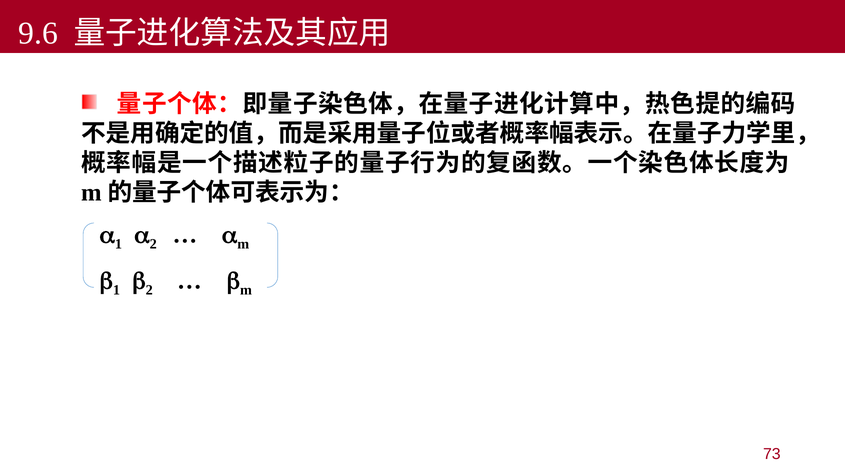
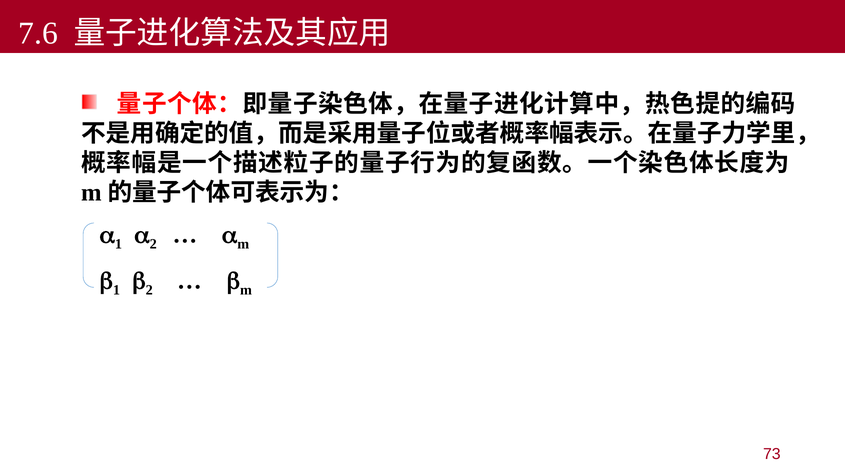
9.6: 9.6 -> 7.6 (38, 33)
